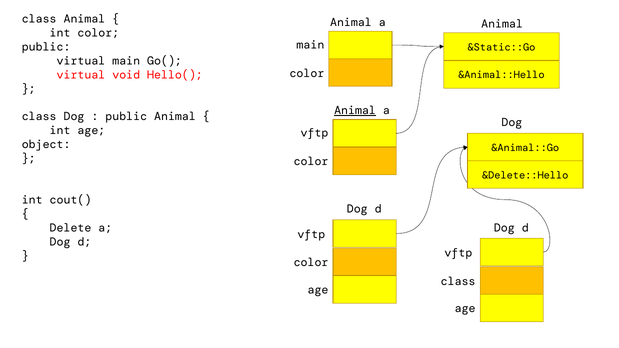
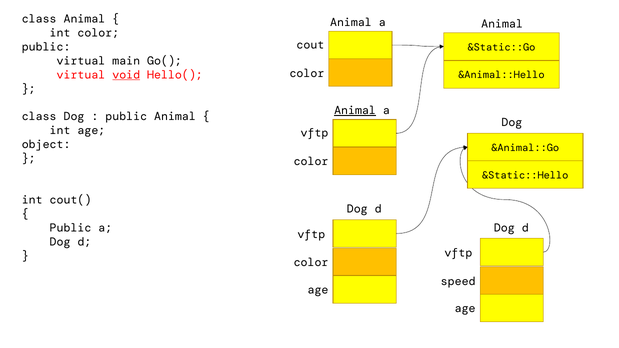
main: main -> cout (310, 45)
void underline: none -> present (126, 75)
&Delete::Hello: &Delete::Hello -> &Static::Hello (525, 175)
Delete: Delete -> Public (71, 228)
class: class -> speed (458, 281)
